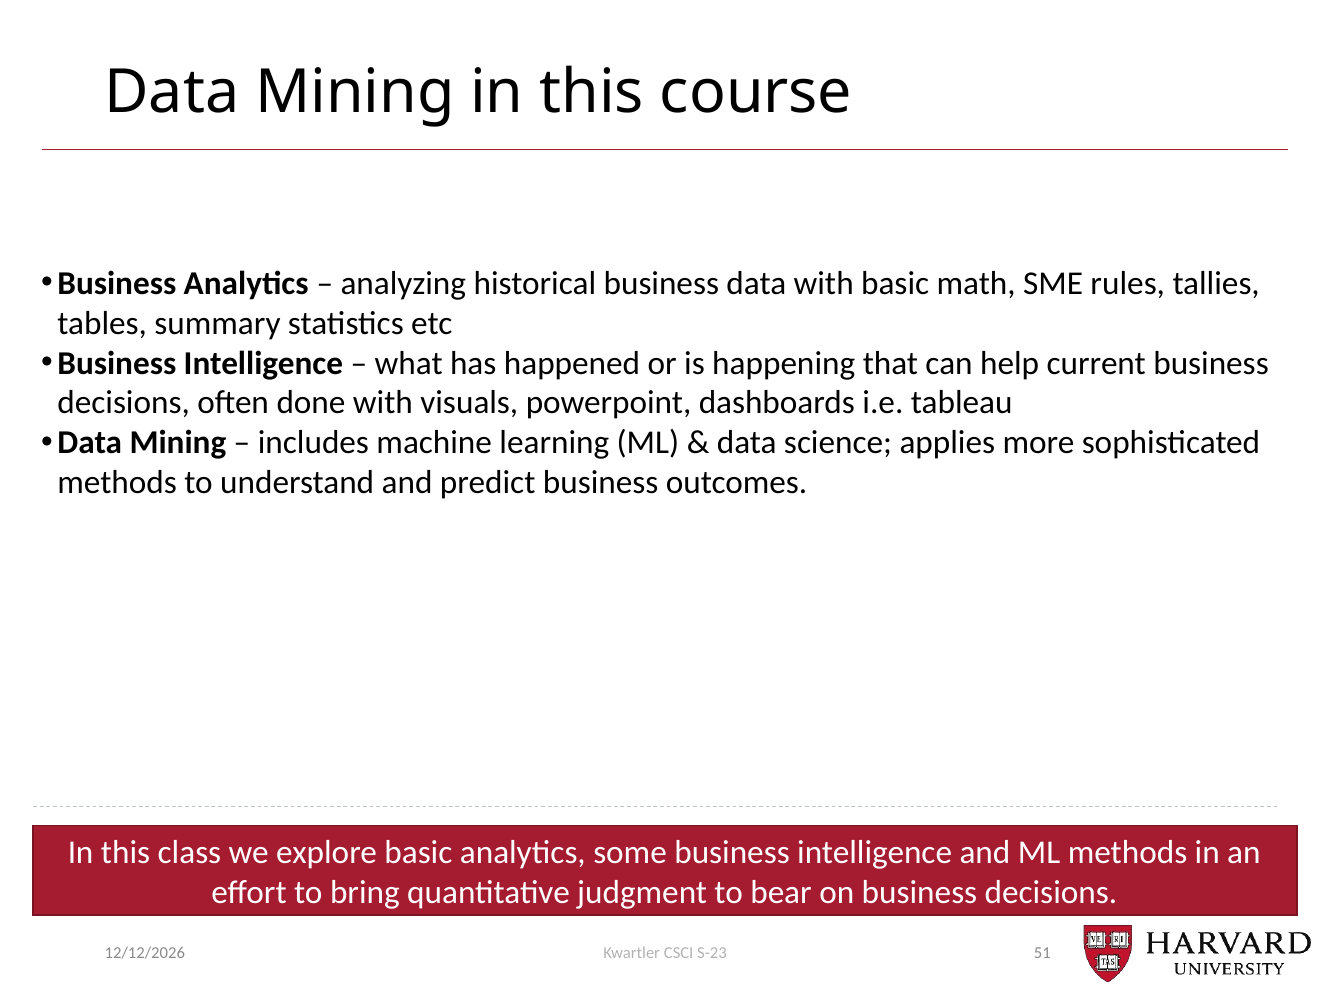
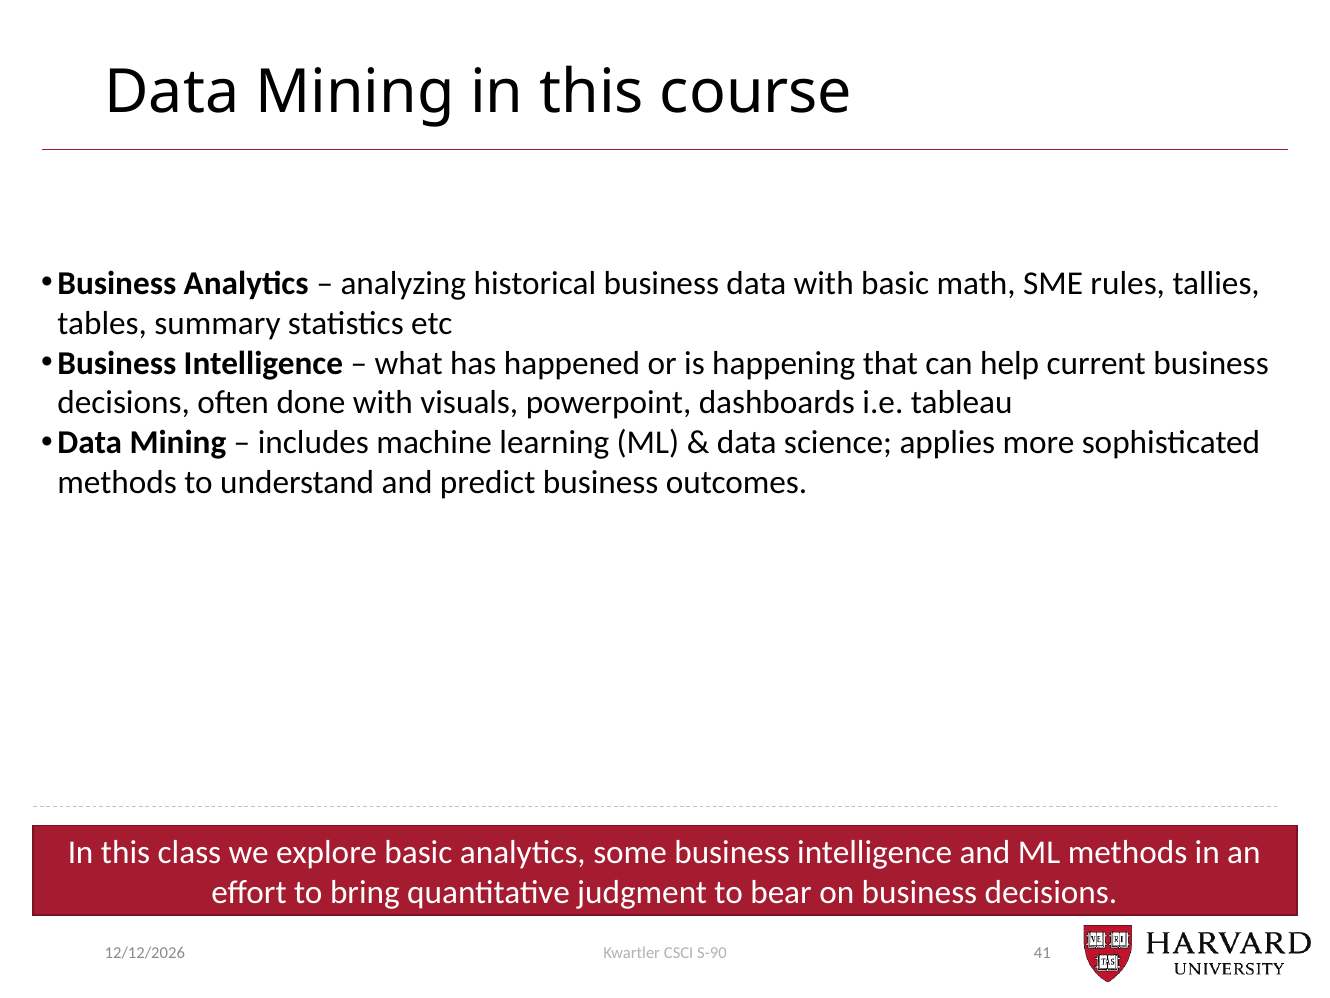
S-23: S-23 -> S-90 (712, 952)
51: 51 -> 41 (1042, 952)
